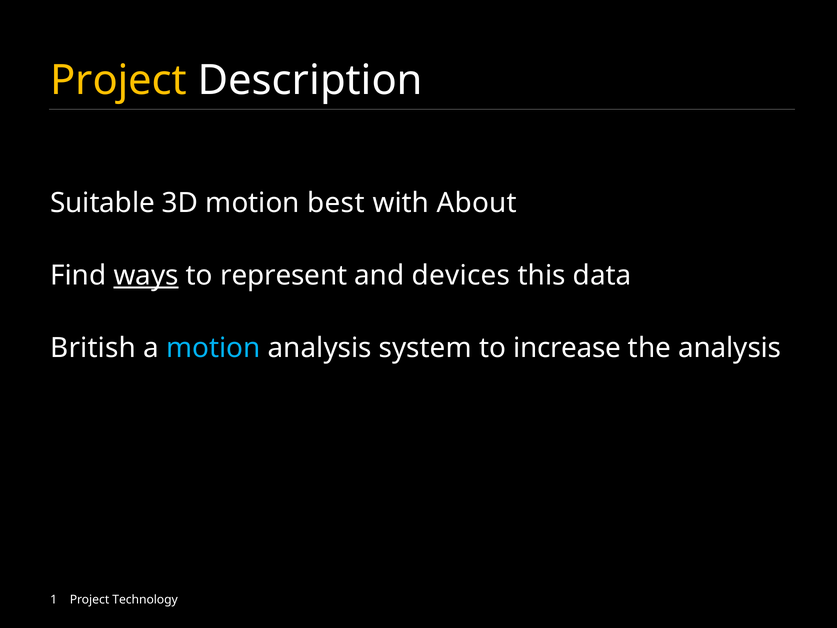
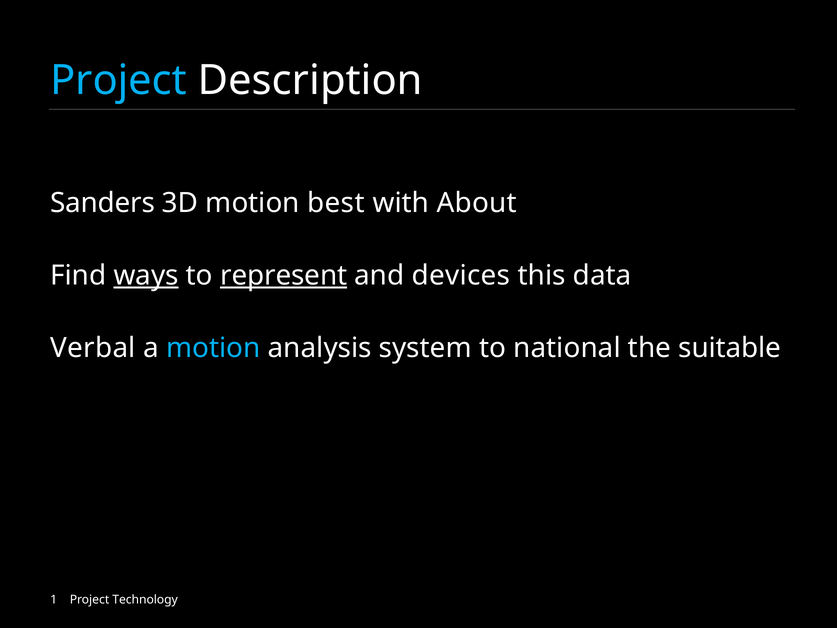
Project colour: yellow -> light blue (119, 80)
Suitable: Suitable -> Sanders (103, 203)
represent underline: none -> present (284, 275)
British: British -> Verbal (93, 348)
increase: increase -> national (567, 348)
the analysis: analysis -> suitable (730, 348)
